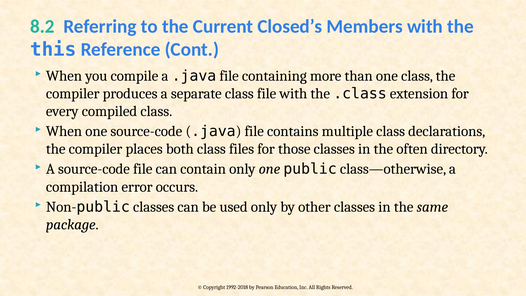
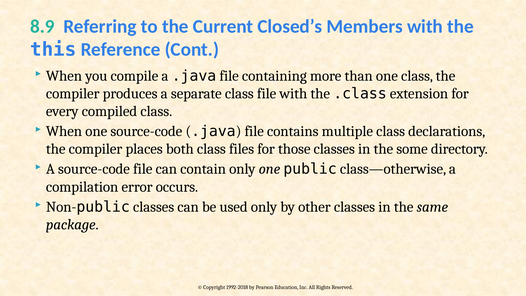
8.2: 8.2 -> 8.9 (42, 27)
often: often -> some (412, 149)
